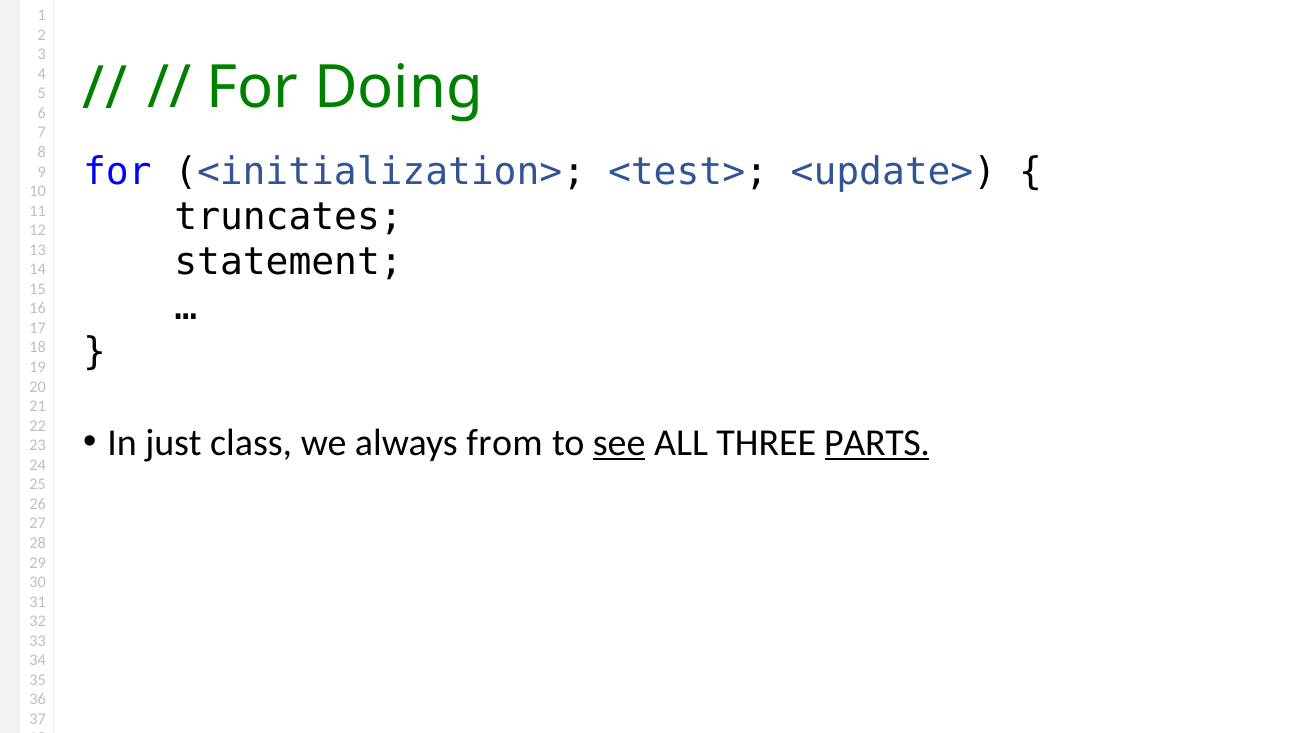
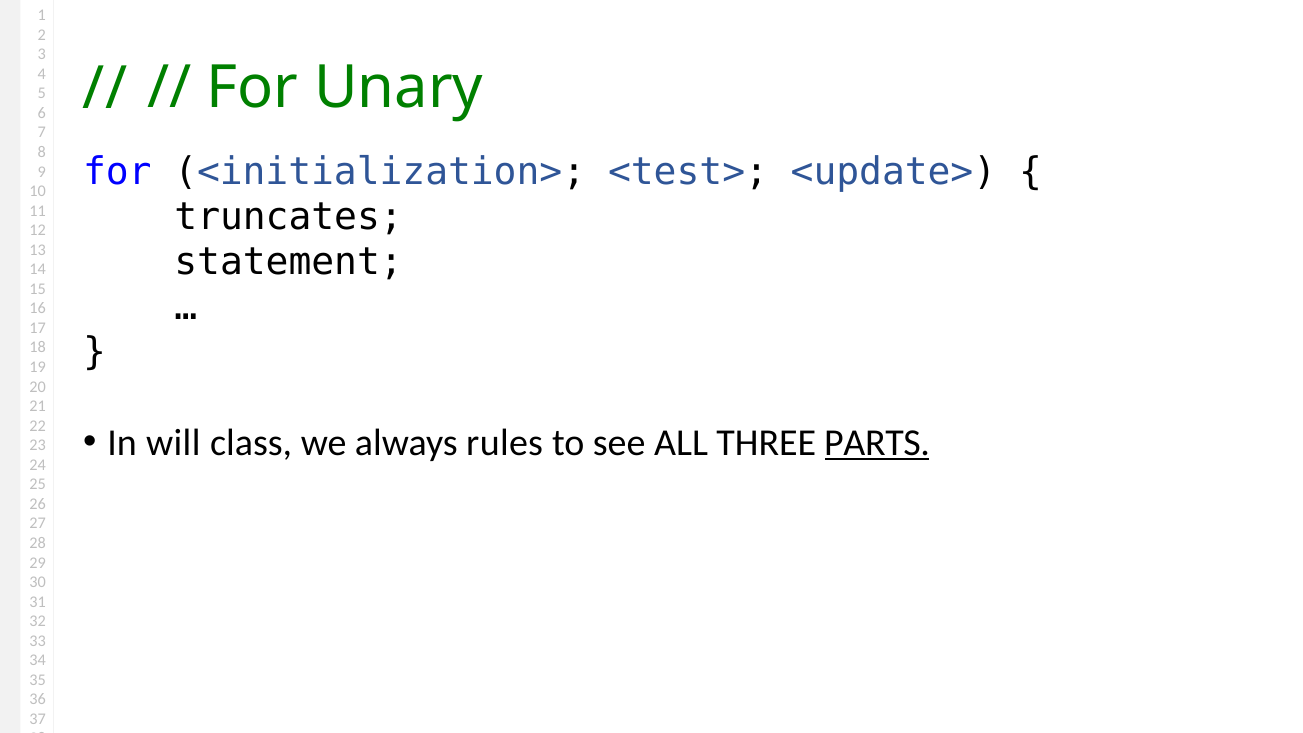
Doing: Doing -> Unary (399, 87)
just: just -> will (173, 443)
from: from -> rules (505, 443)
see underline: present -> none (619, 443)
